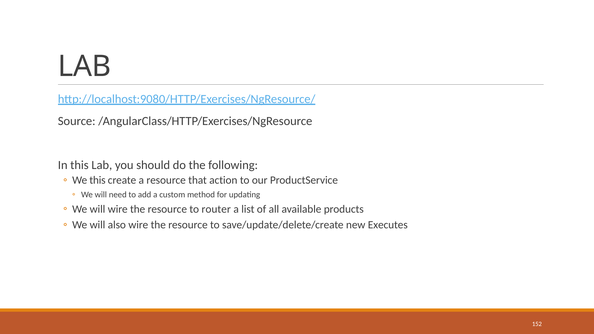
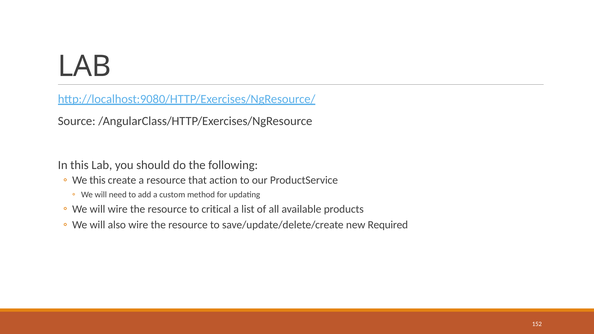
router: router -> critical (216, 209)
Executes: Executes -> Required (388, 225)
